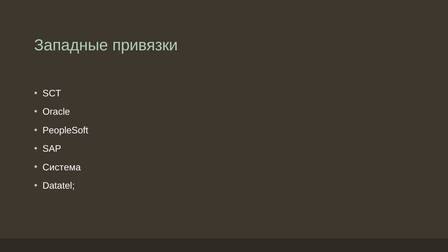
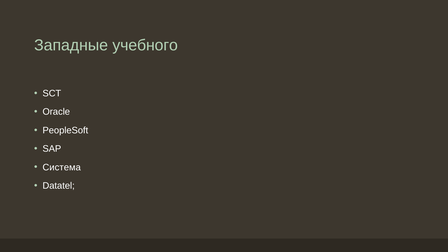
привязки: привязки -> учебного (145, 45)
